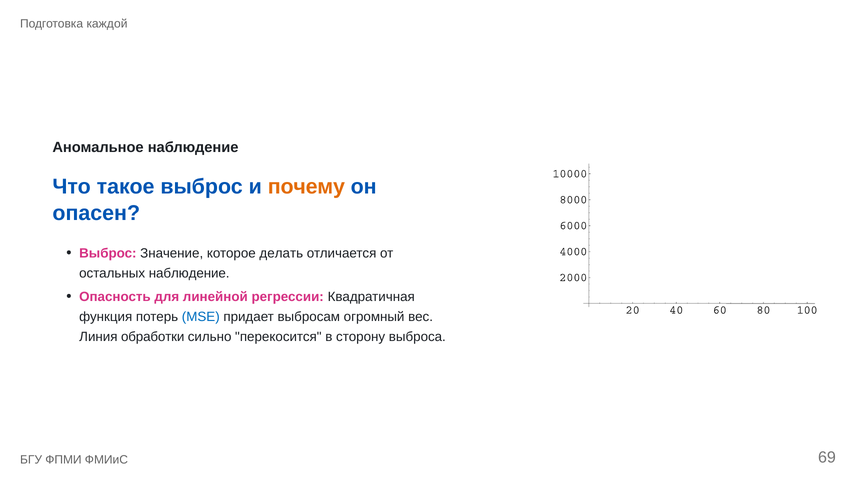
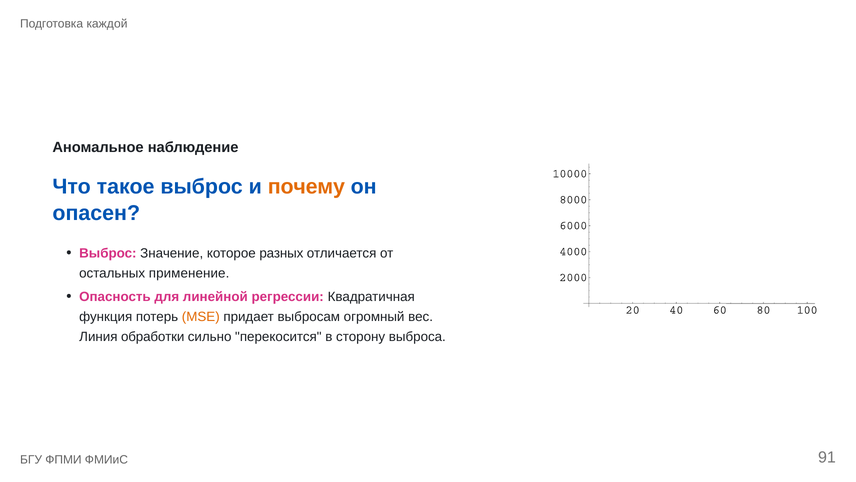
делать: делать -> разных (281, 253)
остальных наблюдение: наблюдение -> применение (189, 273)
MSE colour: blue -> orange (201, 317)
69: 69 -> 91 (827, 457)
